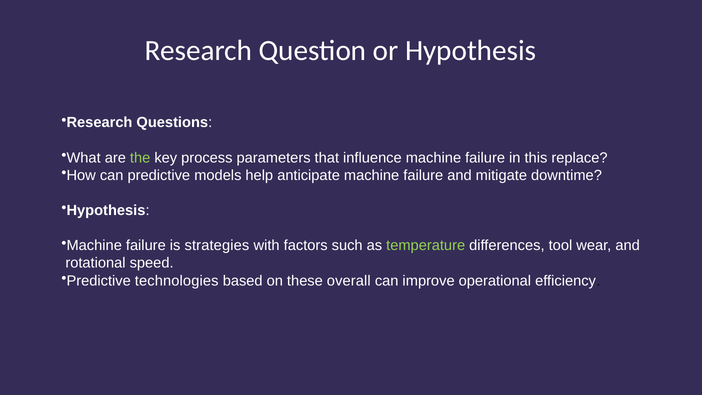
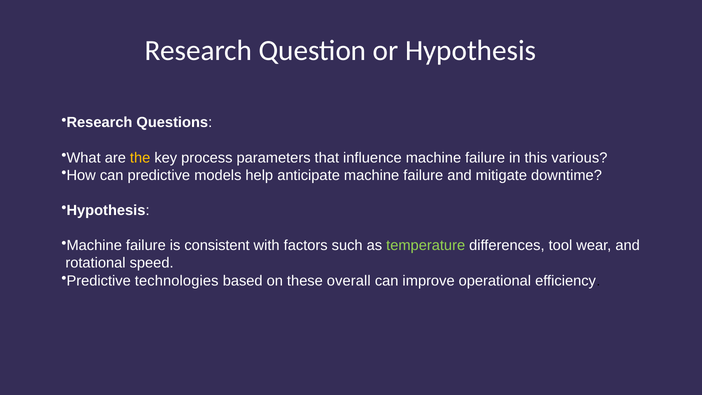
the colour: light green -> yellow (140, 158)
replace: replace -> various (579, 158)
strategies: strategies -> consistent (217, 246)
